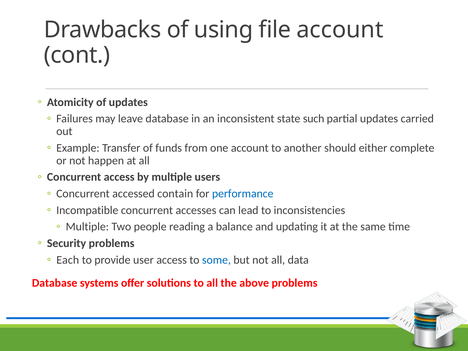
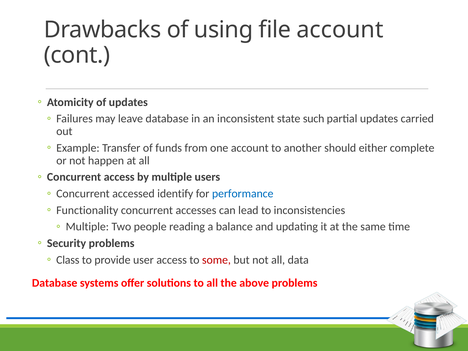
contain: contain -> identify (175, 194)
Incompatible: Incompatible -> Functionality (87, 210)
Each: Each -> Class (68, 260)
some colour: blue -> red (216, 260)
